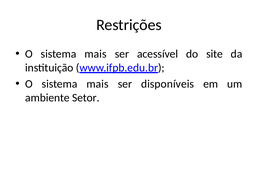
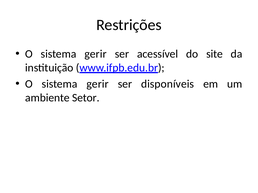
mais: mais -> gerir (96, 54)
mais: mais -> gerir (98, 84)
